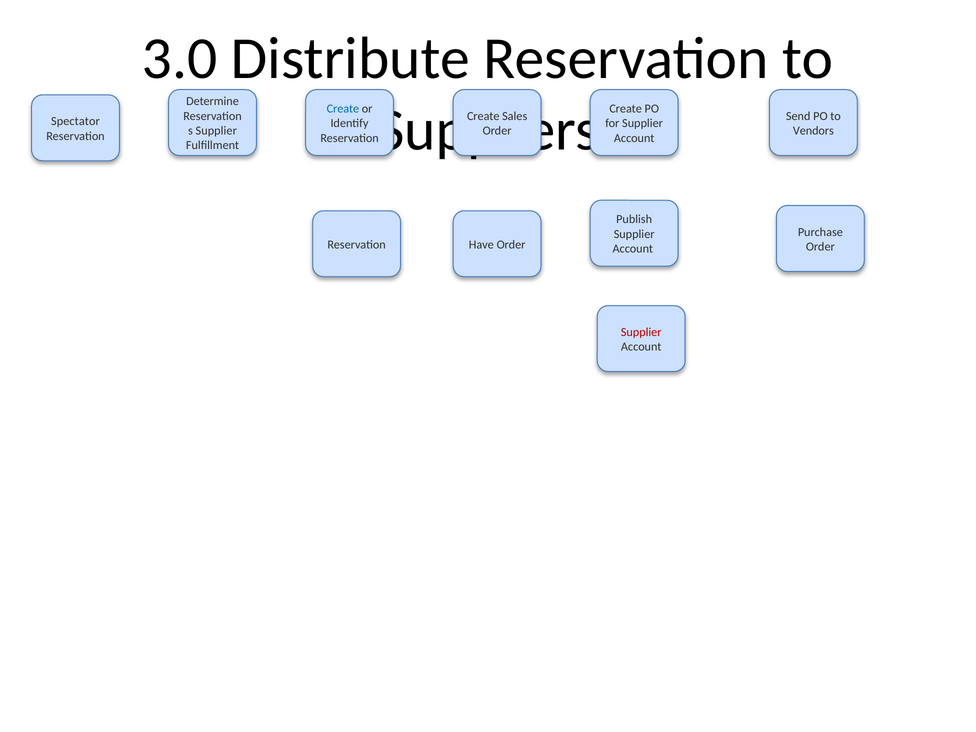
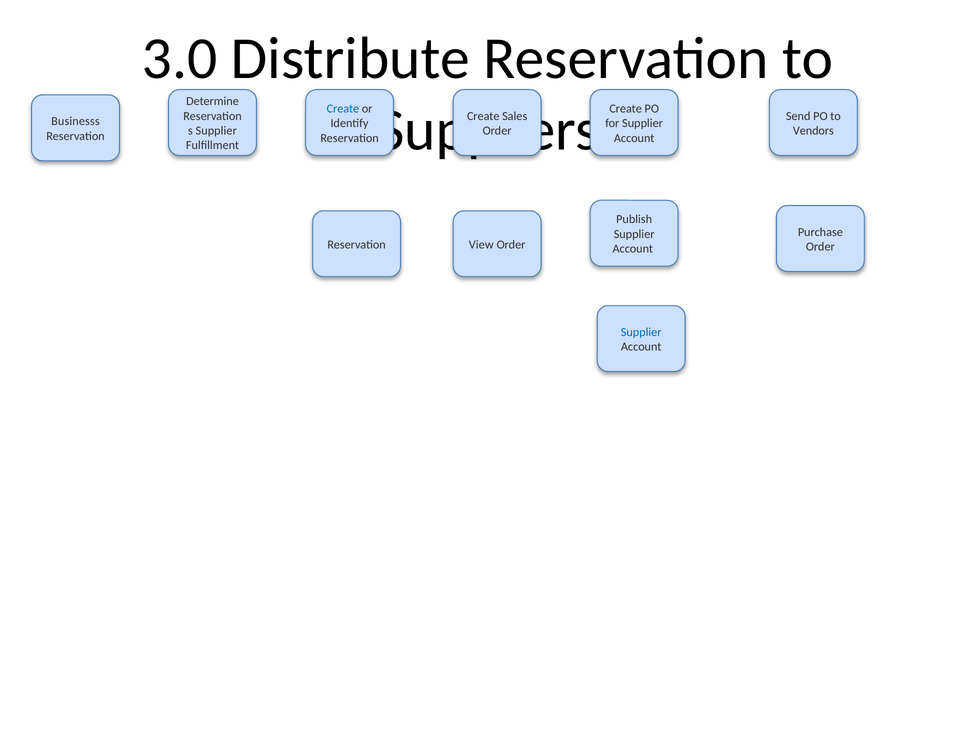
Spectator: Spectator -> Businesss (75, 121)
Have: Have -> View (481, 245)
Supplier colour: red -> blue (641, 332)
